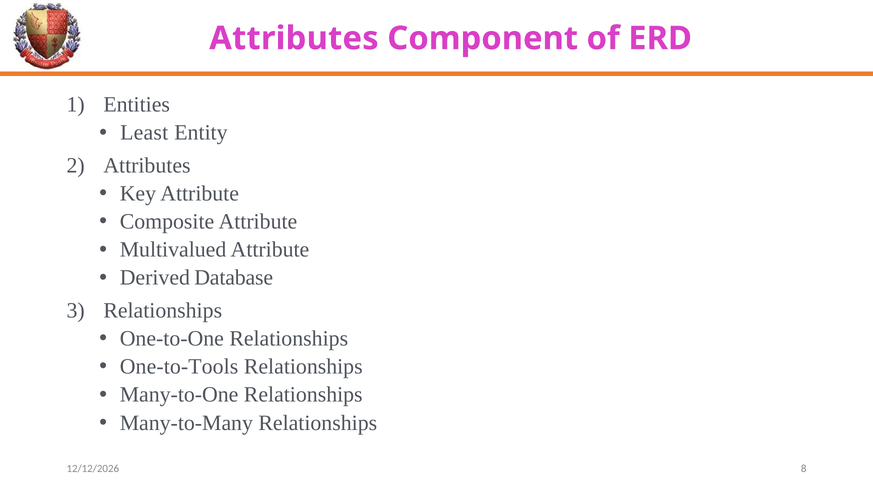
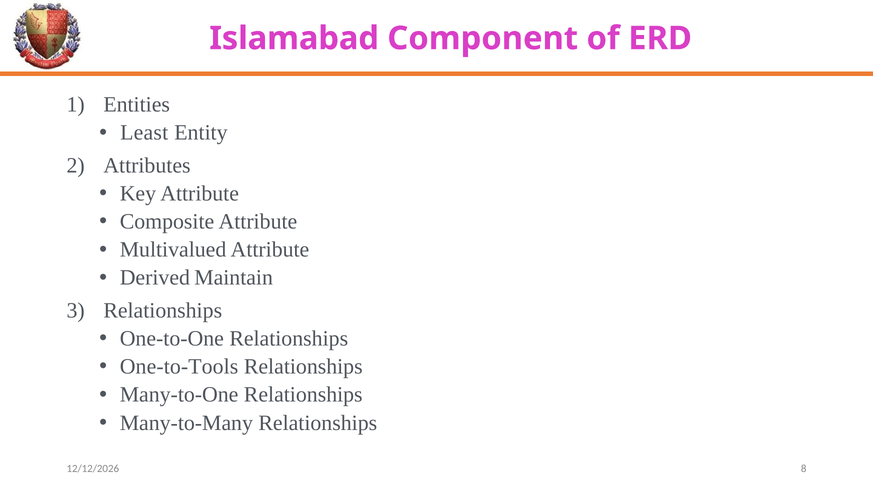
Attributes: Attributes -> Islamabad (294, 38)
Database: Database -> Maintain (234, 278)
